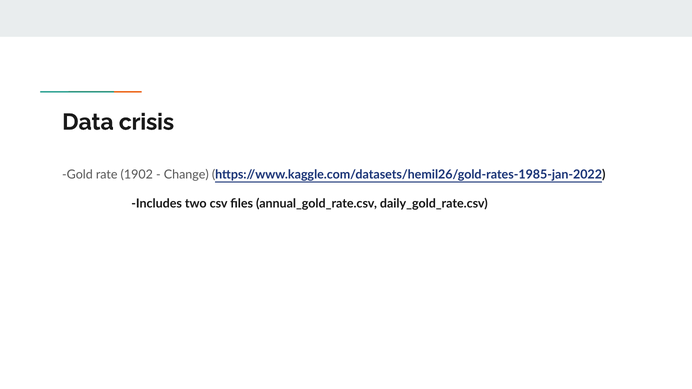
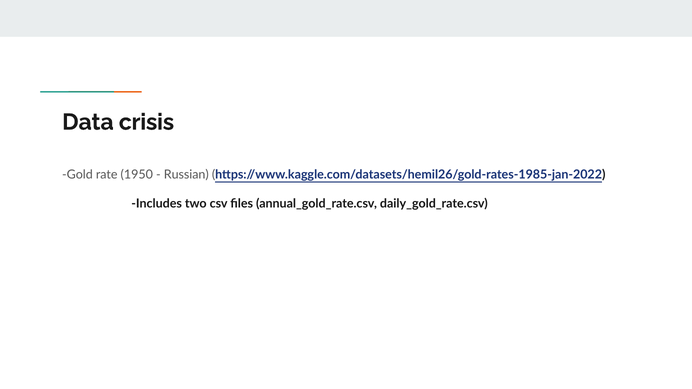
1902: 1902 -> 1950 (137, 175)
Change: Change -> Russian (186, 175)
